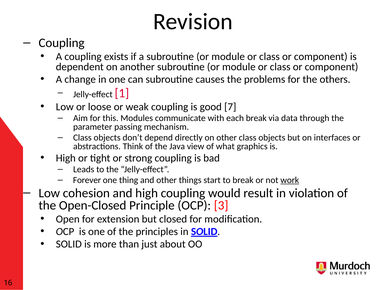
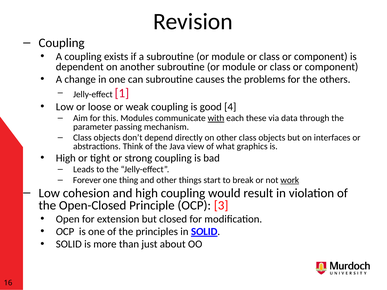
7: 7 -> 4 (230, 107)
with underline: none -> present (216, 118)
each break: break -> these (256, 118)
